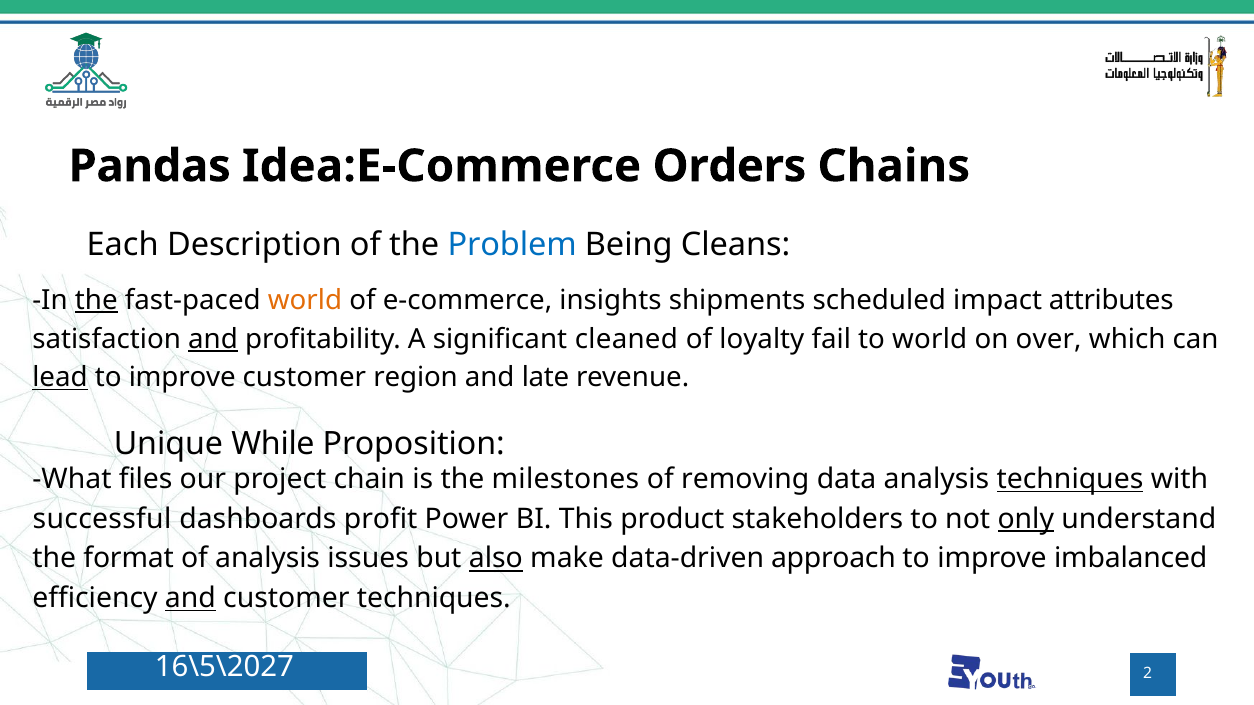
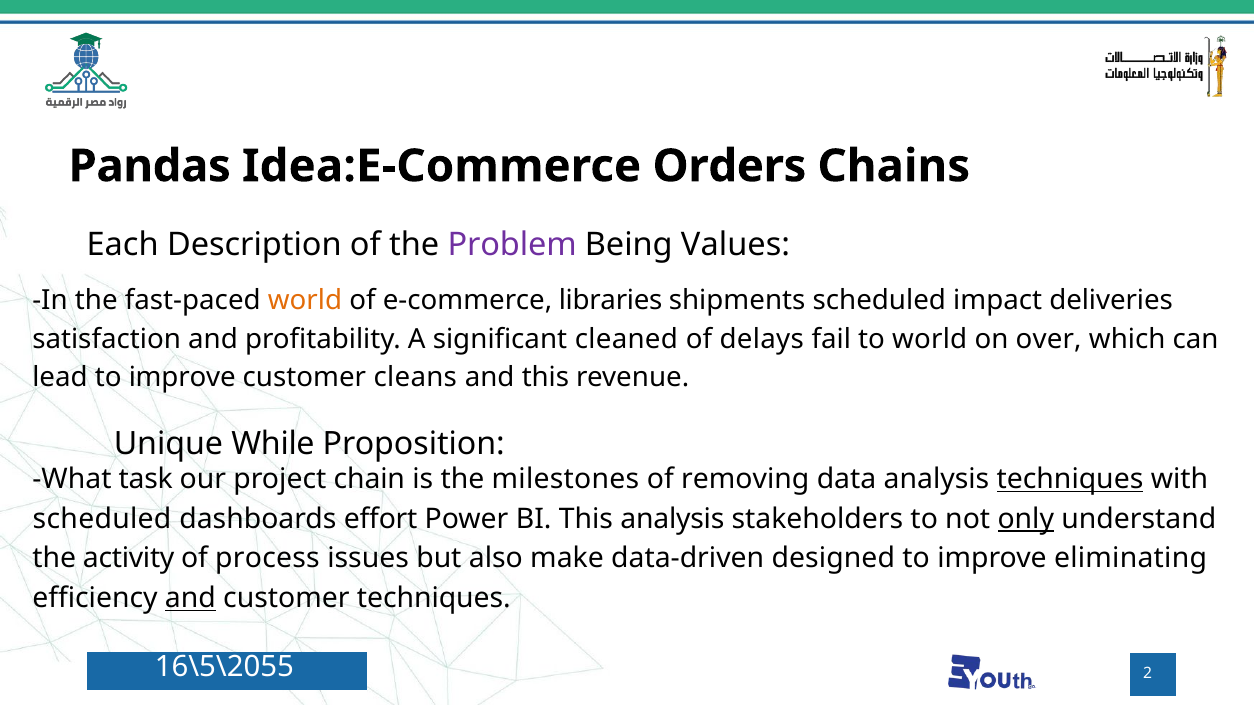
Problem colour: blue -> purple (512, 245)
Cleans: Cleans -> Values (736, 245)
the underline: present -> none (96, 300)
insights: insights -> libraries (611, 300)
attributes: attributes -> deliveries (1111, 300)
and underline: present -> none (213, 339)
loyalty: loyalty -> delays (762, 339)
lead underline: present -> none (60, 378)
region: region -> cleans (415, 378)
and late: late -> this (545, 378)
files: files -> task (146, 479)
successful: successful -> scheduled (102, 519)
profit: profit -> effort (381, 519)
This product: product -> analysis (672, 519)
format: format -> activity (129, 559)
of analysis: analysis -> process (267, 559)
also underline: present -> none (496, 559)
approach: approach -> designed (833, 559)
imbalanced: imbalanced -> eliminating (1131, 559)
16\5\2027: 16\5\2027 -> 16\5\2055 (224, 668)
